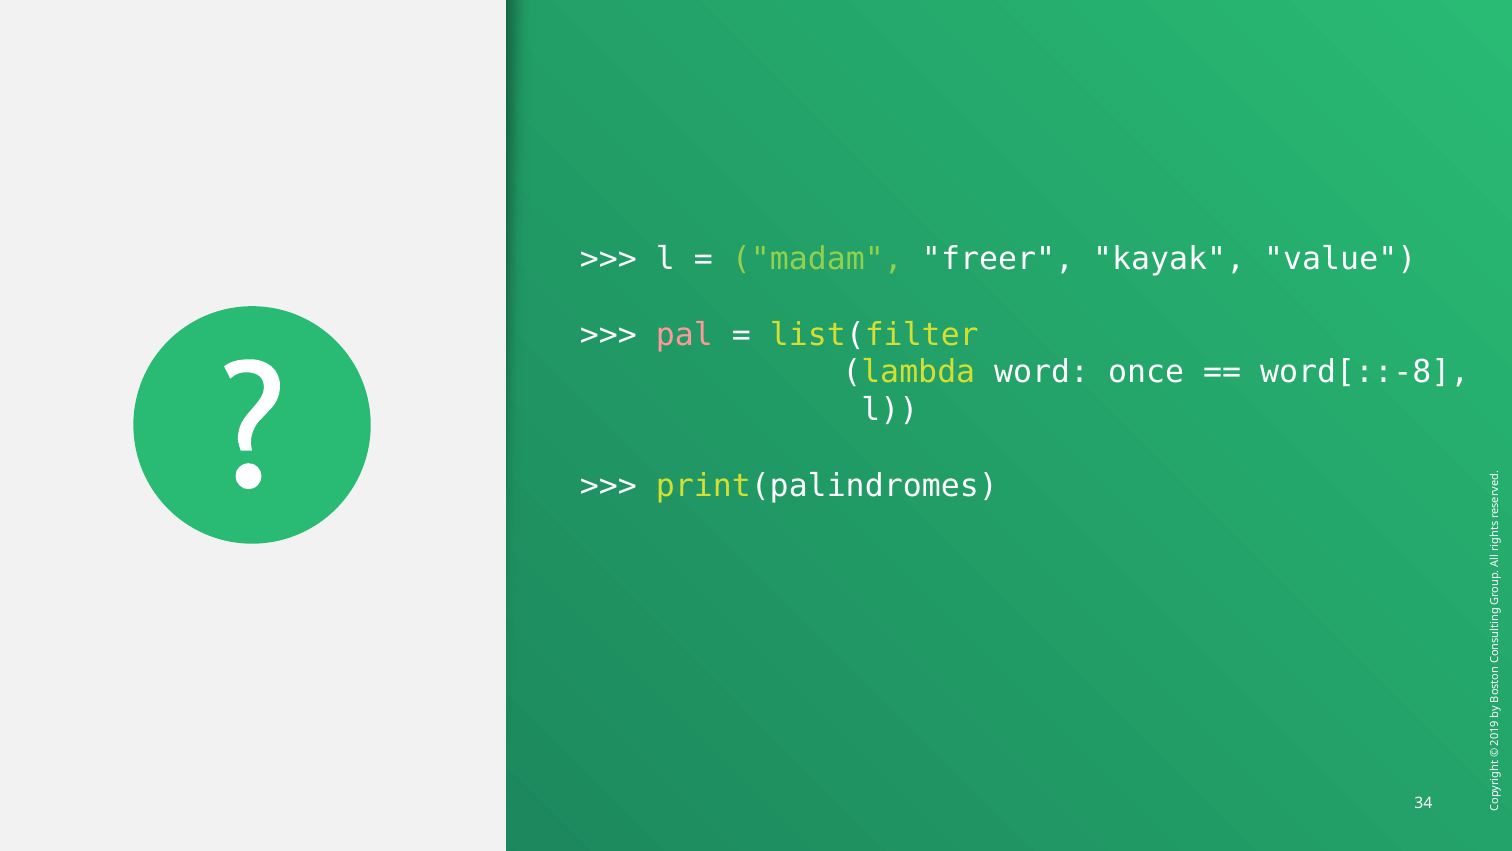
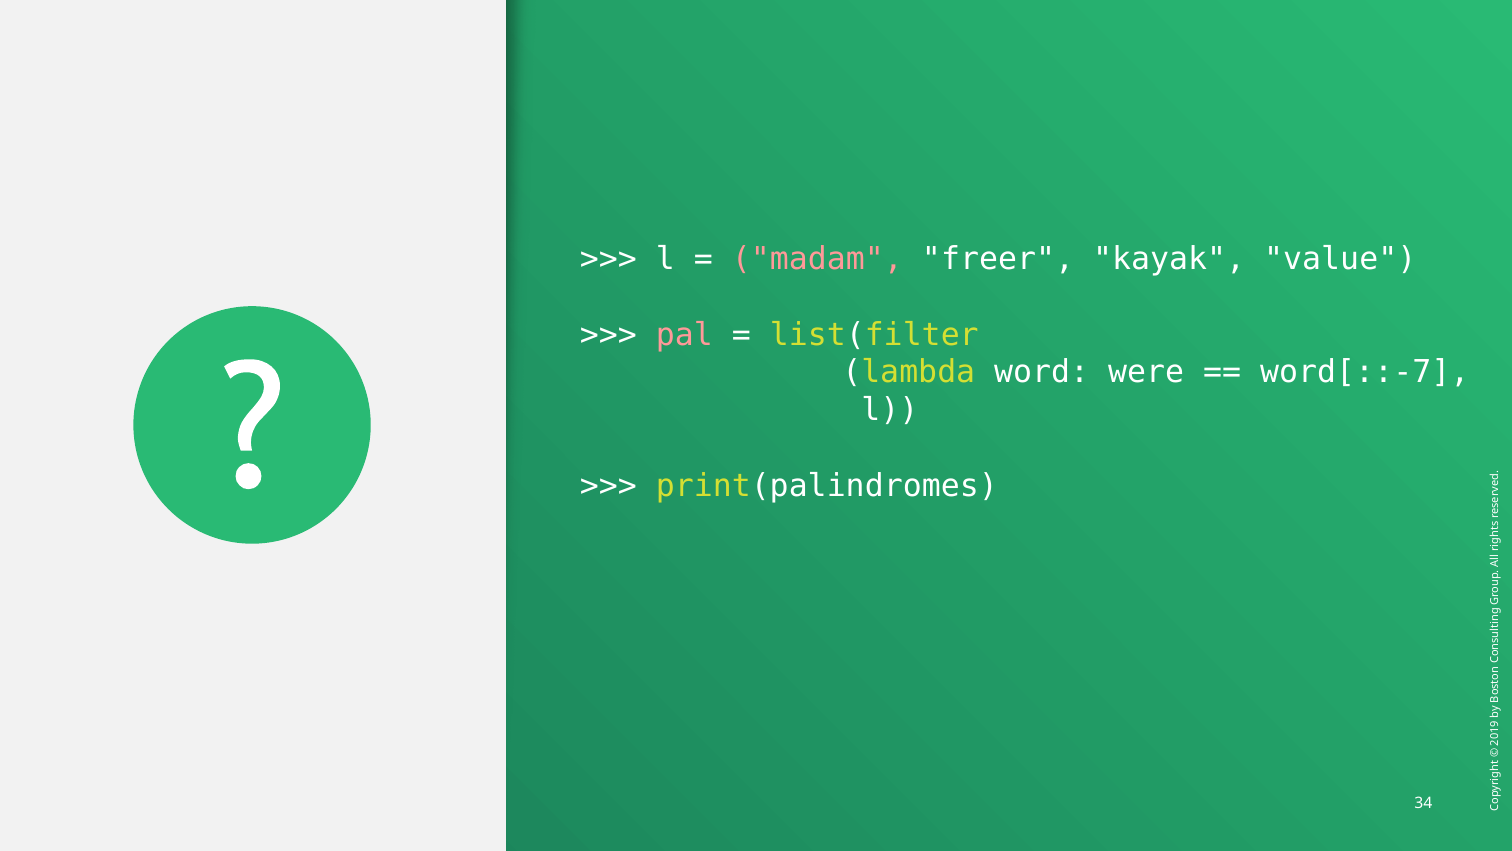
madam colour: light green -> pink (817, 259)
once: once -> were (1146, 372)
word[::-8: word[::-8 -> word[::-7 (1365, 372)
